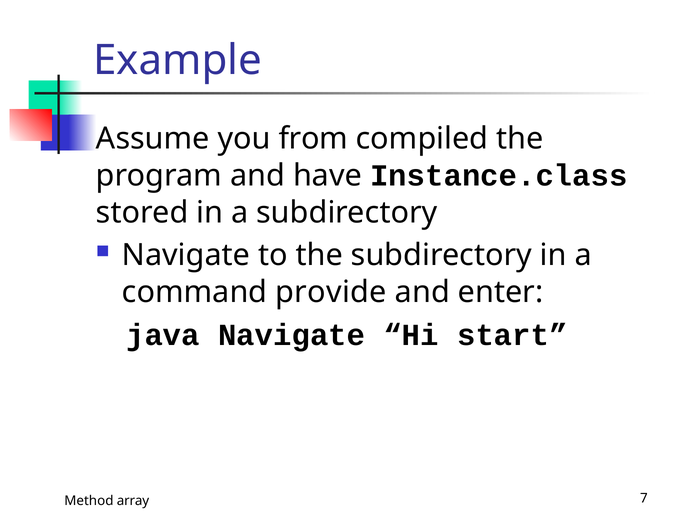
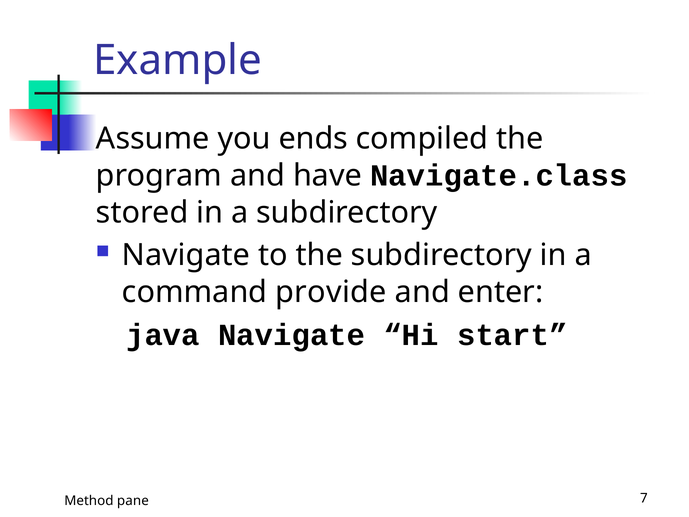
from: from -> ends (313, 139)
Instance.class: Instance.class -> Navigate.class (499, 176)
array: array -> pane (133, 500)
